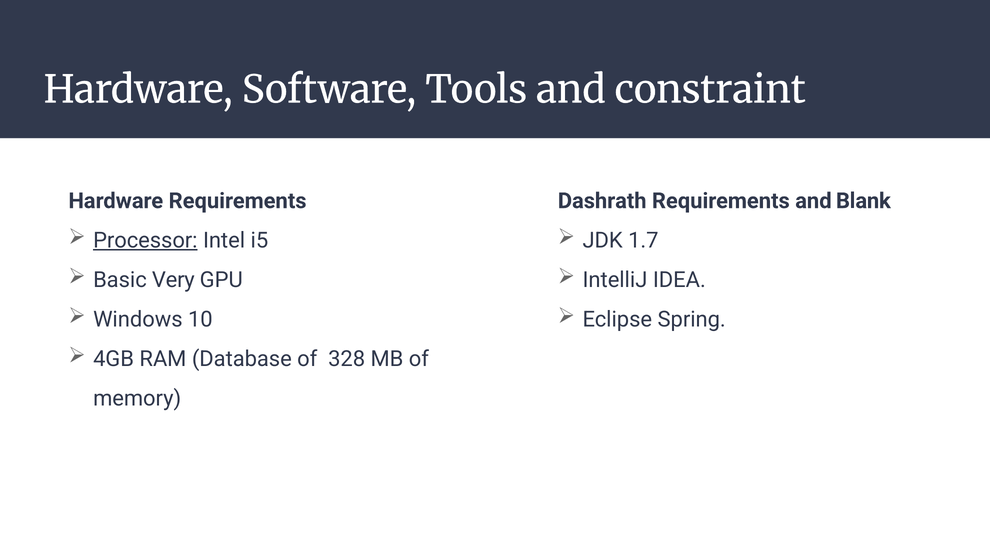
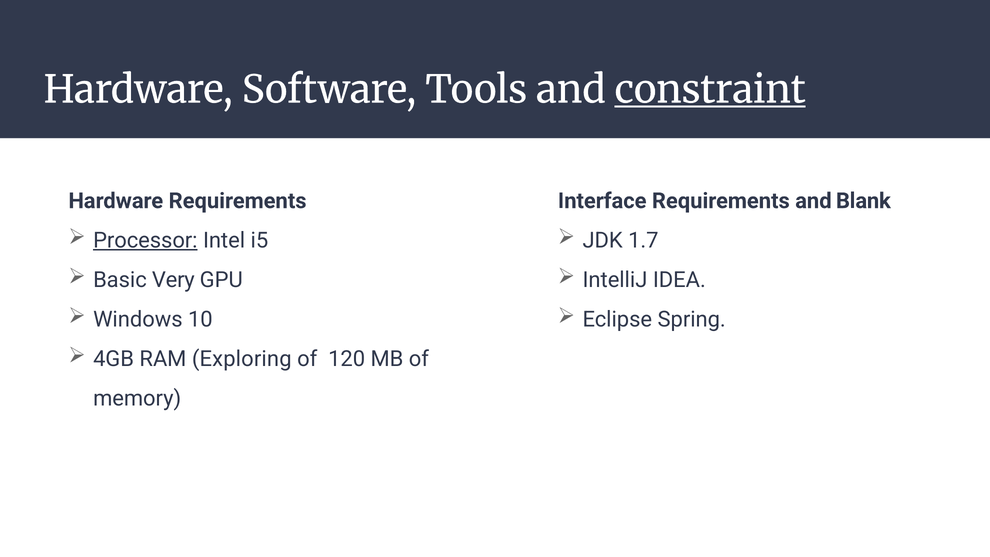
constraint underline: none -> present (710, 90)
Dashrath: Dashrath -> Interface (602, 201)
Database: Database -> Exploring (242, 359)
328: 328 -> 120 (347, 359)
